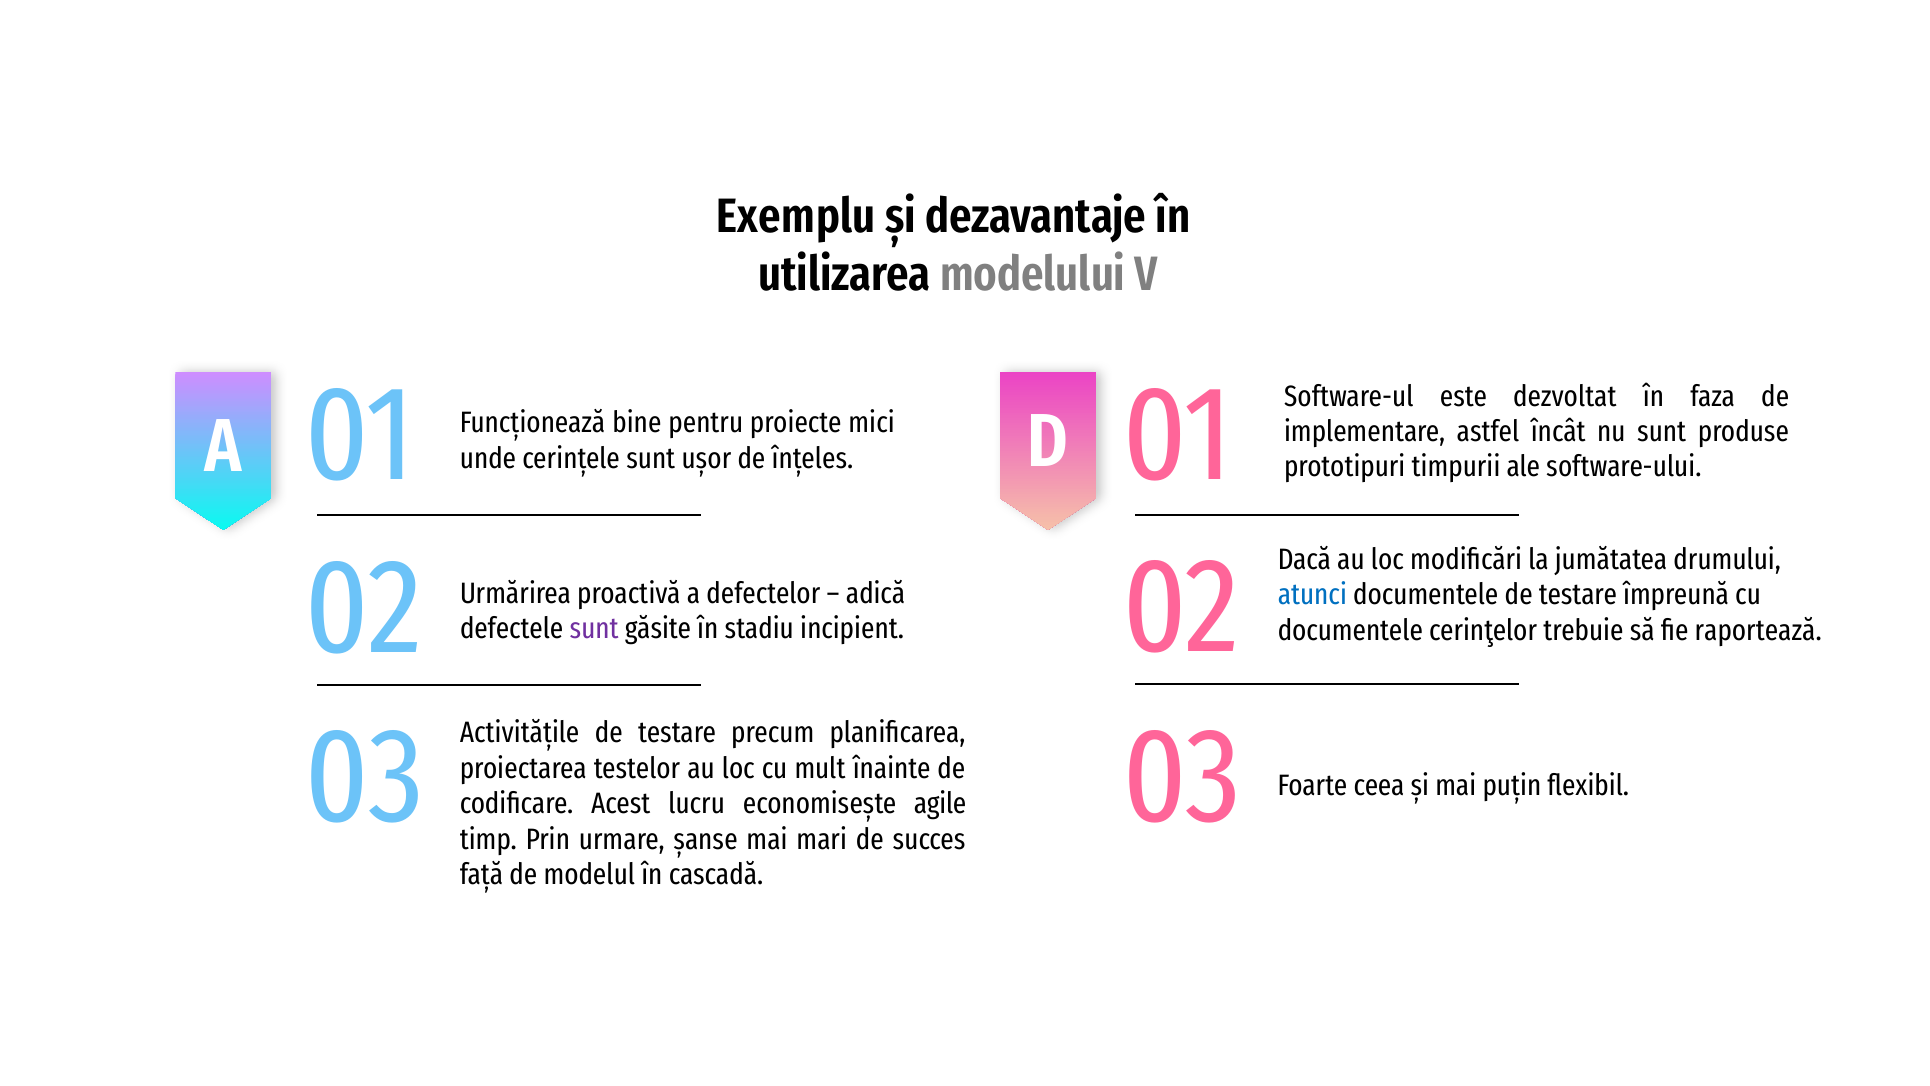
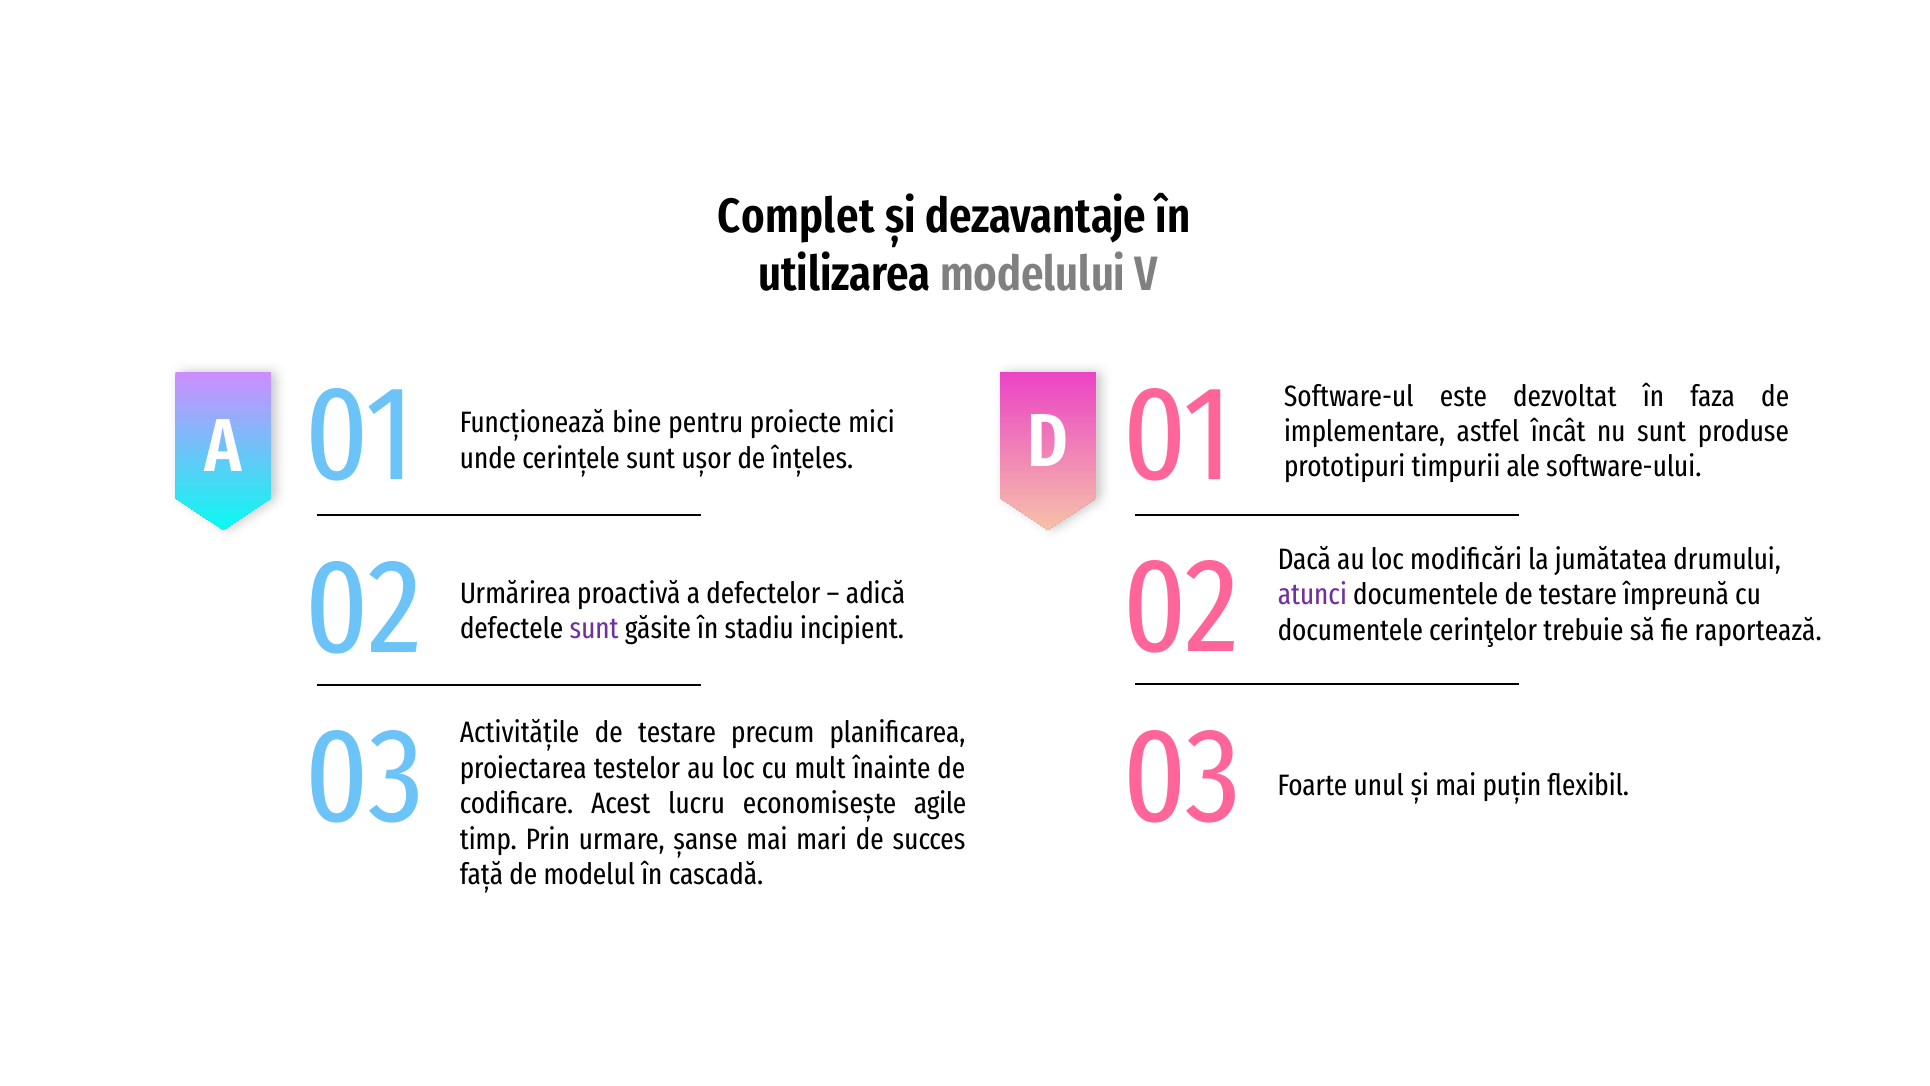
Exemplu: Exemplu -> Complet (796, 217)
atunci colour: blue -> purple (1312, 595)
ceea: ceea -> unul (1379, 785)
